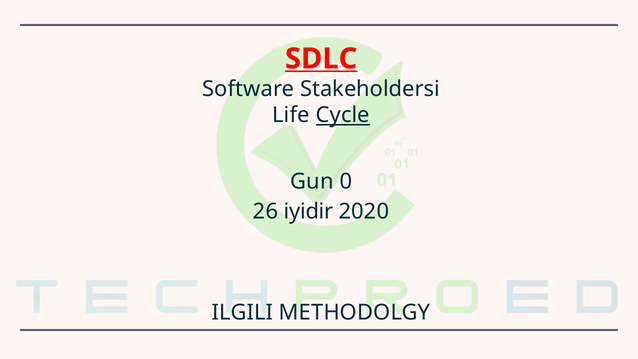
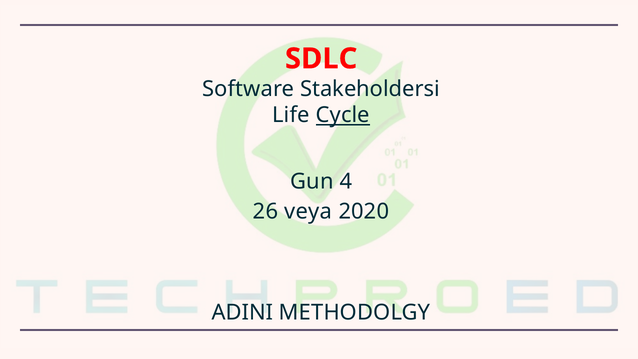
SDLC underline: present -> none (321, 59)
0: 0 -> 4 (346, 181)
iyidir: iyidir -> veya (308, 212)
ILGILI: ILGILI -> ADINI (242, 312)
